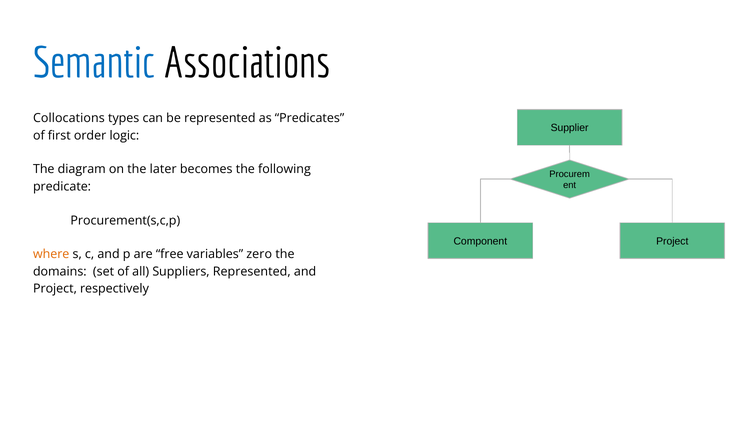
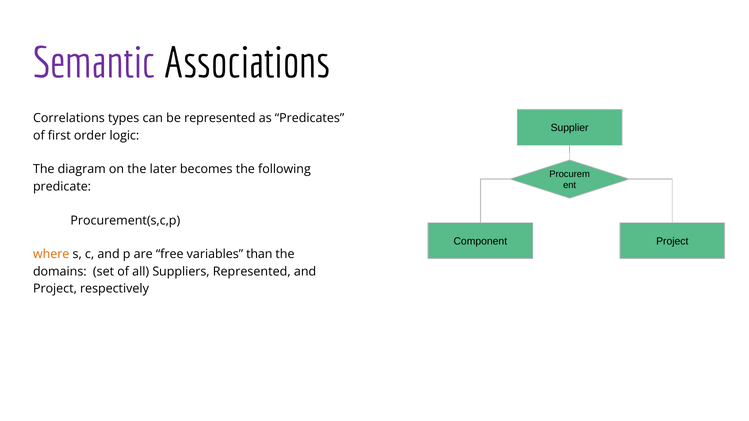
Semantic colour: blue -> purple (95, 63)
Collocations: Collocations -> Correlations (69, 118)
zero: zero -> than (259, 254)
